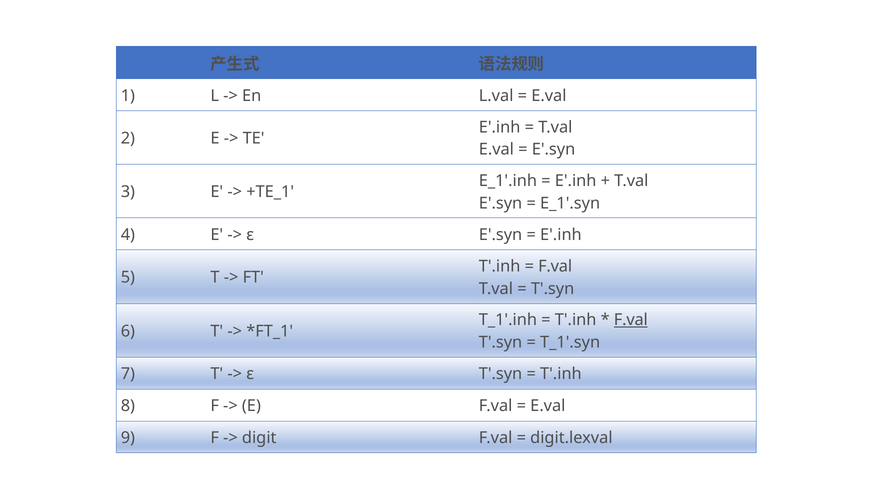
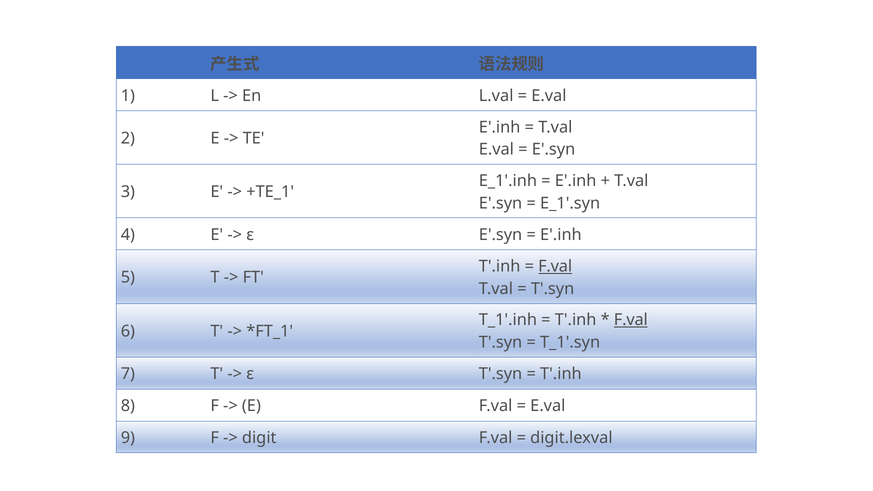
F.val underline: none -> present (555, 266)
